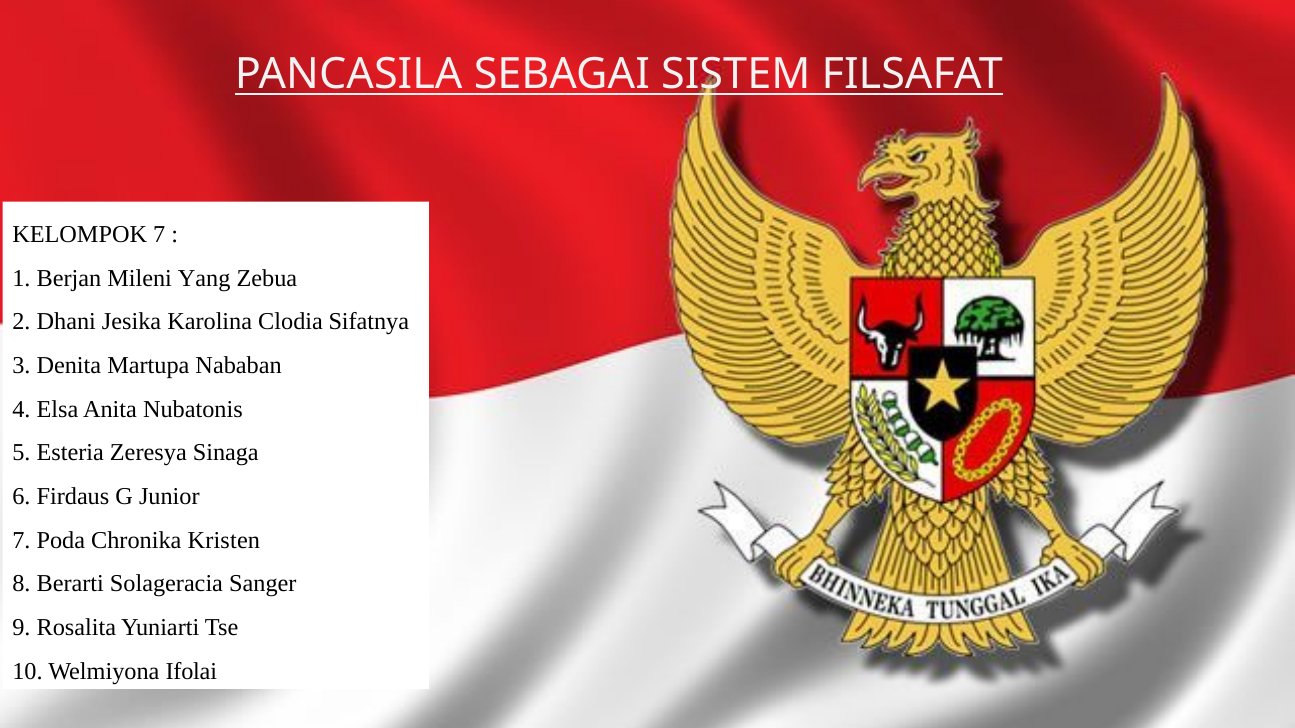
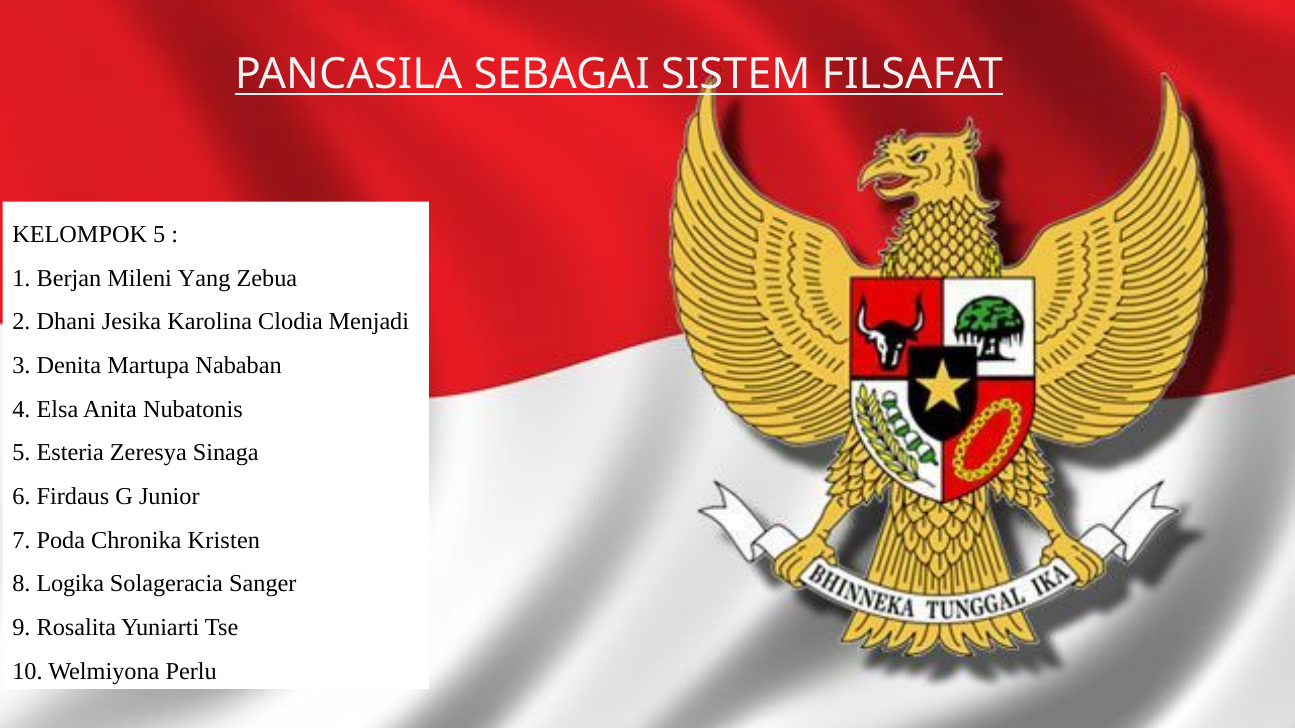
KELOMPOK 7: 7 -> 5 (159, 235)
Sifatnya: Sifatnya -> Menjadi (369, 322)
Berarti: Berarti -> Logika (70, 584)
Ifolai: Ifolai -> Perlu (191, 672)
